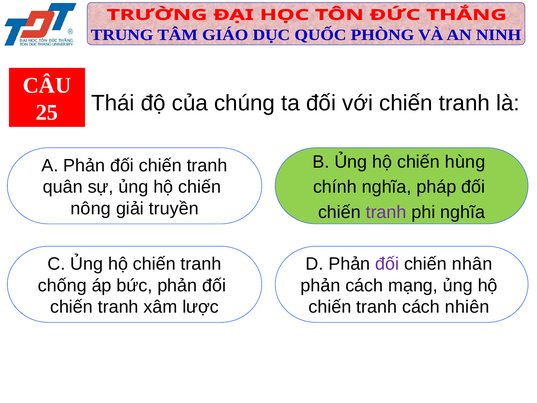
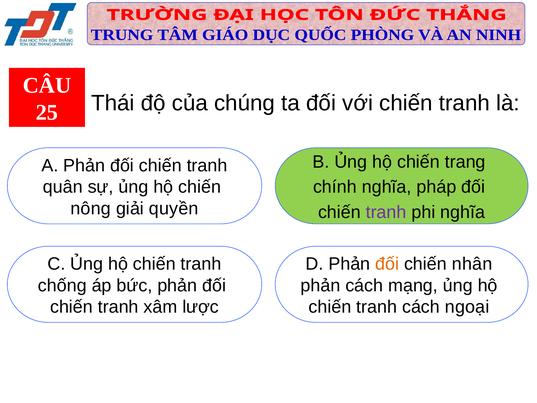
hùng: hùng -> trang (465, 162)
truyền: truyền -> quyền (174, 208)
đối colour: purple -> orange (387, 264)
nhiên: nhiên -> ngoại (467, 307)
